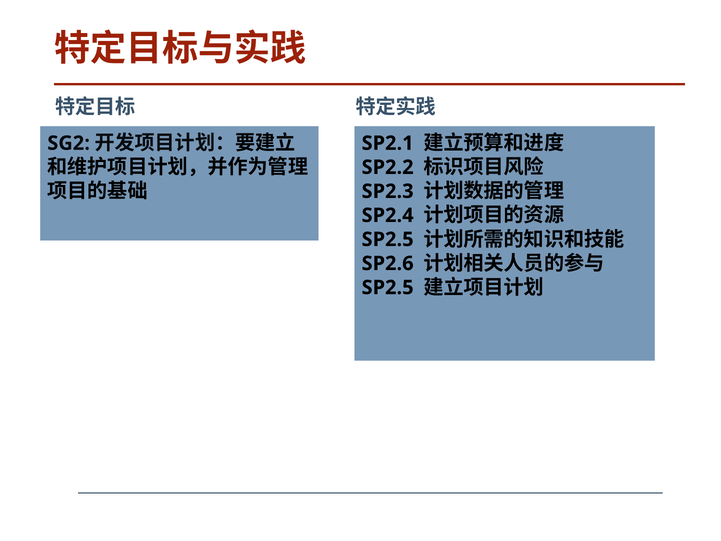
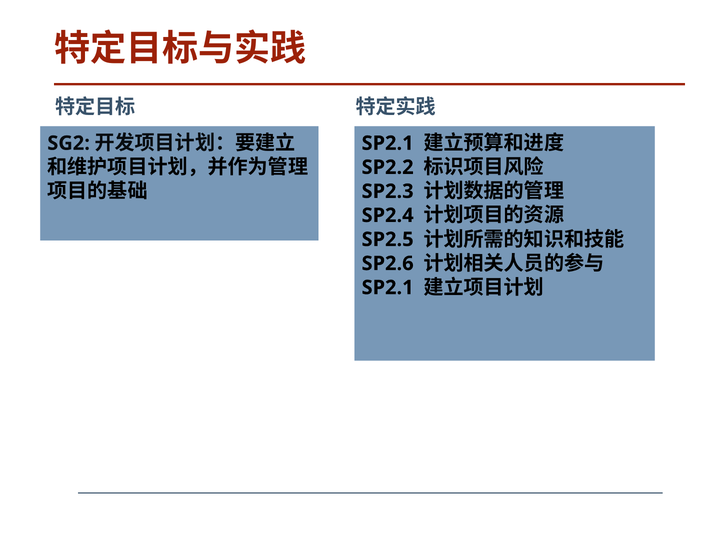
SP2.5: SP2.5 -> SP2.1 (388, 287)
